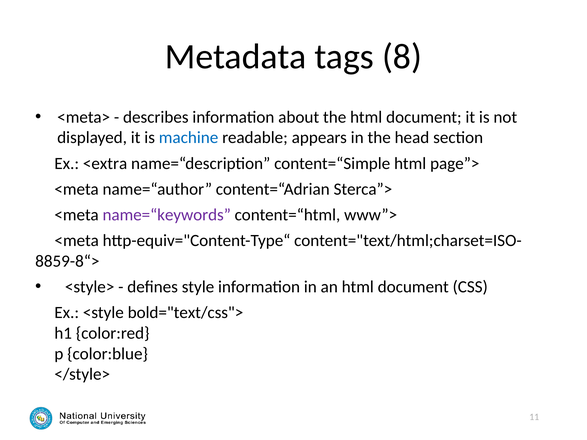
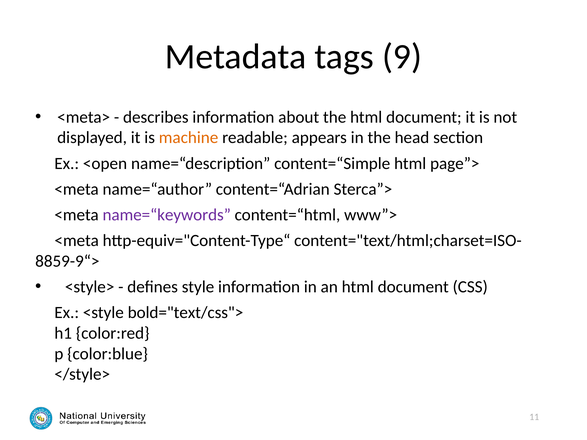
8: 8 -> 9 (402, 57)
machine colour: blue -> orange (189, 138)
<extra: <extra -> <open (105, 163)
8859-8“>: 8859-8“> -> 8859-9“> (67, 261)
